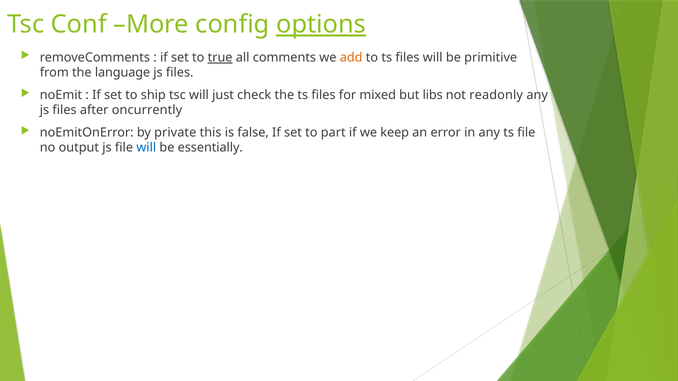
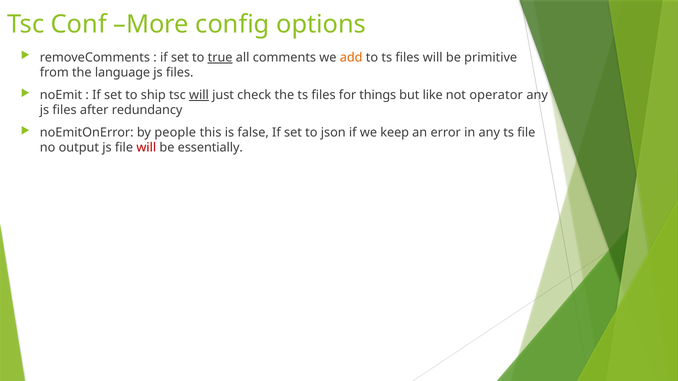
options underline: present -> none (321, 25)
will underline: none -> present (199, 95)
mixed: mixed -> things (378, 95)
libs: libs -> like (433, 95)
readonly: readonly -> operator (496, 95)
oncurrently: oncurrently -> redundancy (147, 110)
private: private -> people (175, 133)
part: part -> json (333, 133)
will colour: blue -> red (146, 148)
